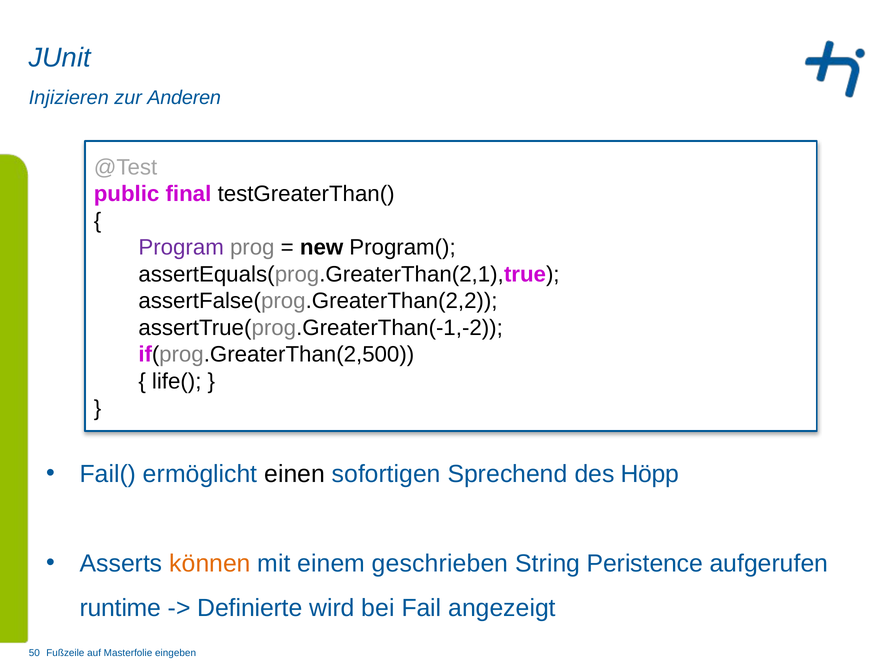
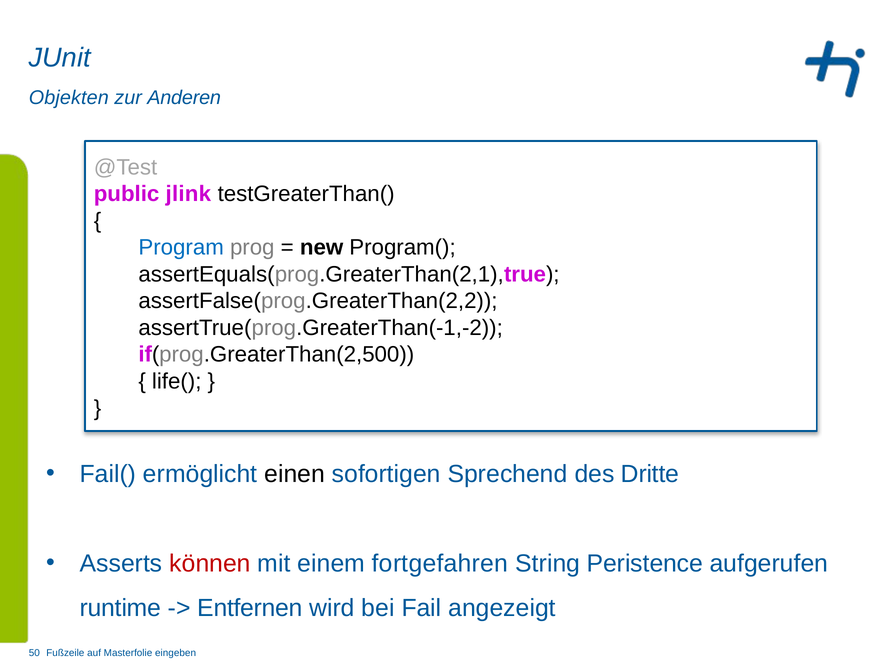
Injizieren: Injizieren -> Objekten (69, 98)
final: final -> jlink (188, 194)
Program colour: purple -> blue (181, 248)
Höpp: Höpp -> Dritte (650, 474)
können colour: orange -> red (210, 563)
geschrieben: geschrieben -> fortgefahren (440, 563)
Definierte: Definierte -> Entfernen (250, 608)
